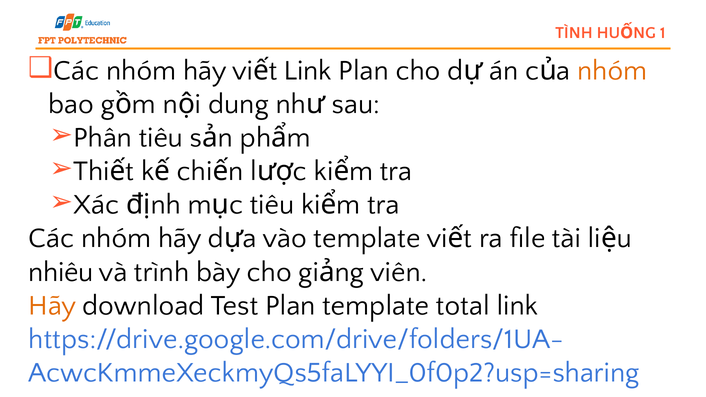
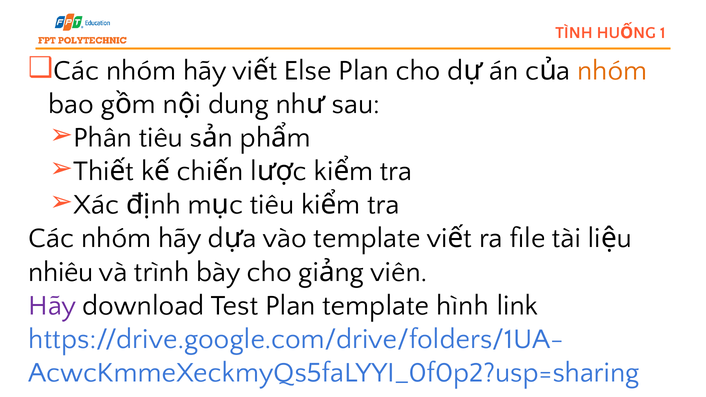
Link: Link -> Else (308, 71)
Hãy colour: orange -> purple (52, 305)
total: total -> hình (463, 305)
